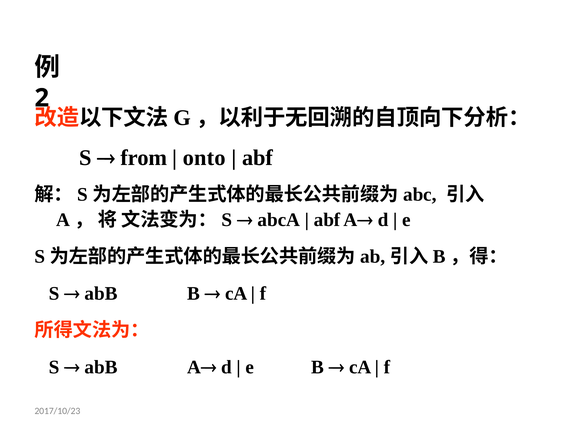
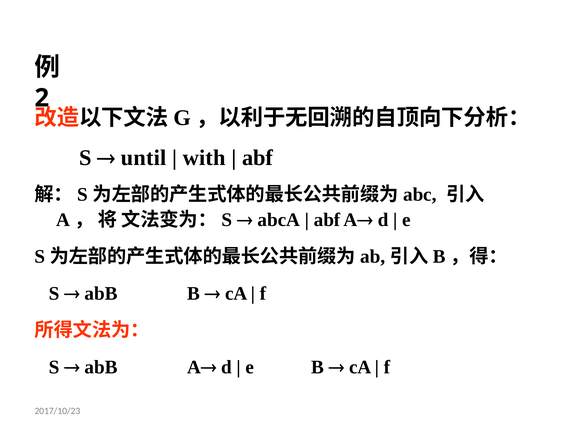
from: from -> until (144, 158)
onto: onto -> with (204, 158)
